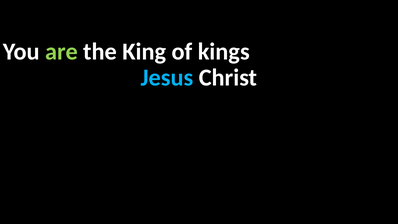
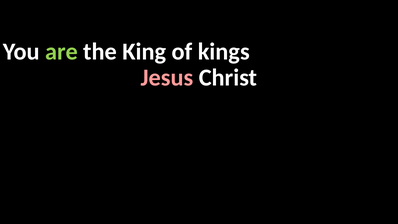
Jesus colour: light blue -> pink (167, 78)
